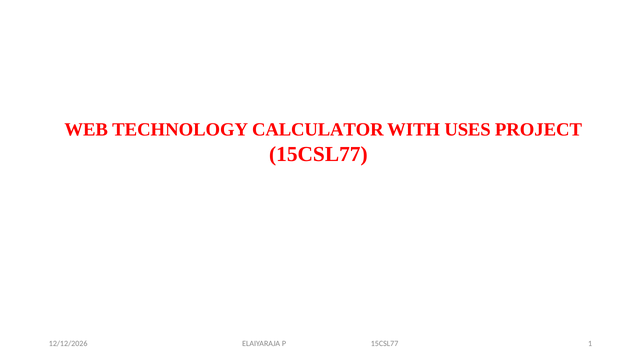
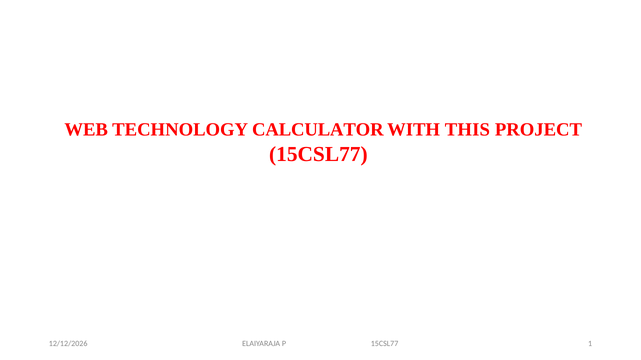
USES: USES -> THIS (467, 130)
